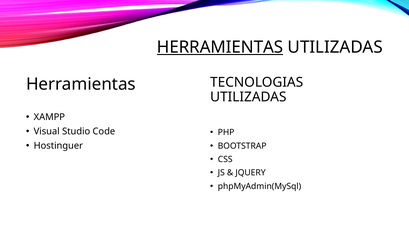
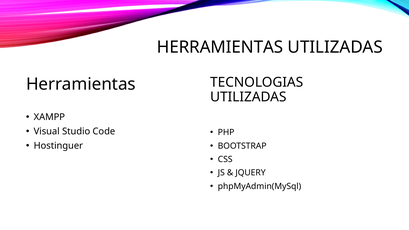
HERRAMIENTAS underline: present -> none (220, 47)
